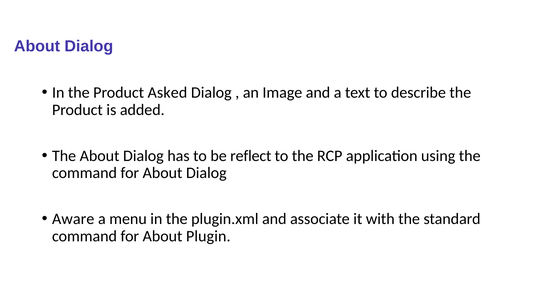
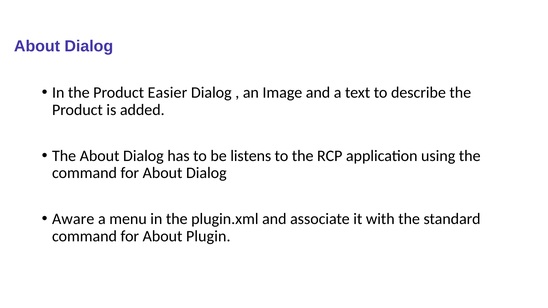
Asked: Asked -> Easier (167, 93)
reflect: reflect -> listens (251, 156)
